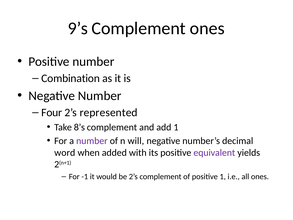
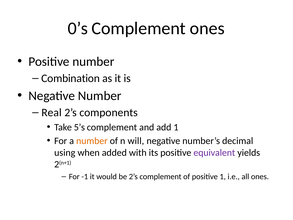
9’s: 9’s -> 0’s (78, 28)
Four: Four -> Real (52, 112)
represented: represented -> components (109, 112)
8’s: 8’s -> 5’s (79, 127)
number colour: purple -> orange (92, 141)
word: word -> using (65, 152)
